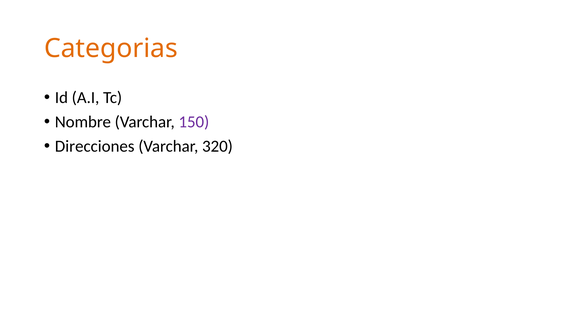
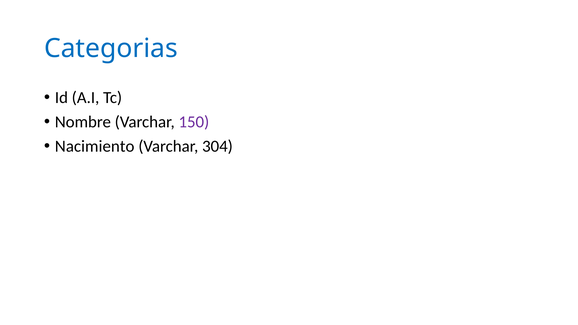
Categorias colour: orange -> blue (111, 49)
Direcciones: Direcciones -> Nacimiento (95, 146)
320: 320 -> 304 (217, 146)
